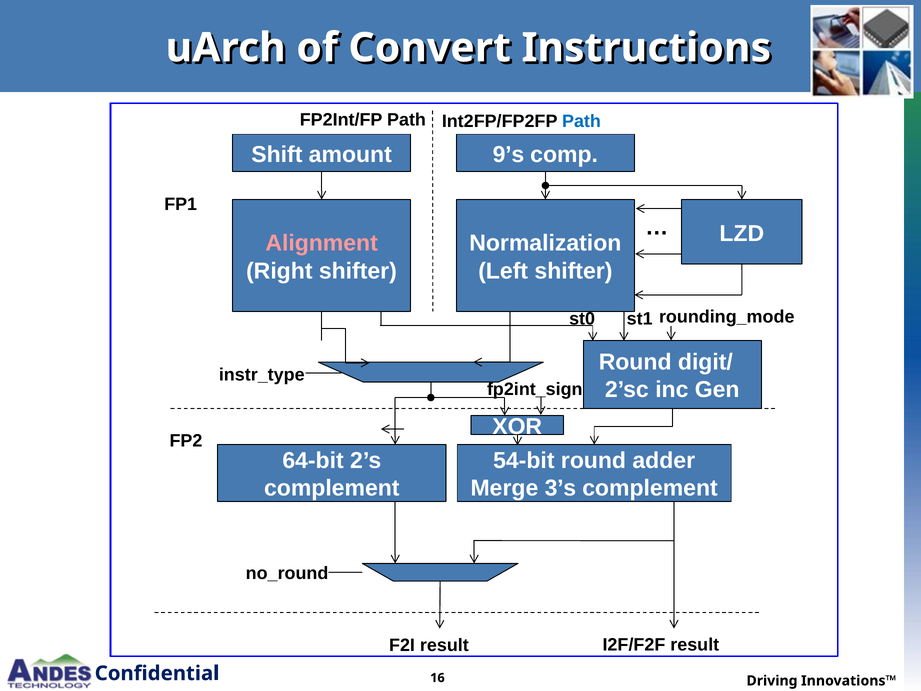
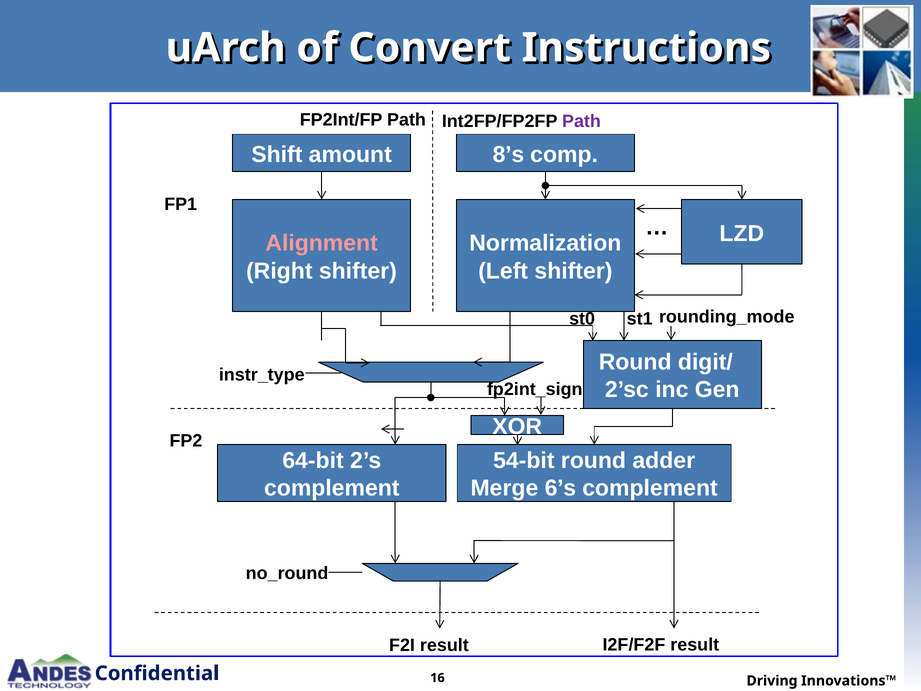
Path colour: blue -> purple (581, 122)
9’s: 9’s -> 8’s (508, 154)
3’s: 3’s -> 6’s (560, 488)
